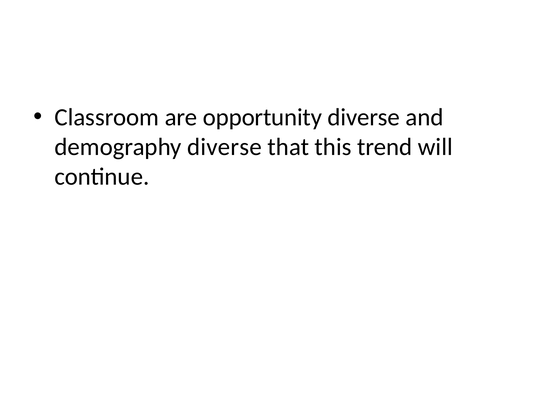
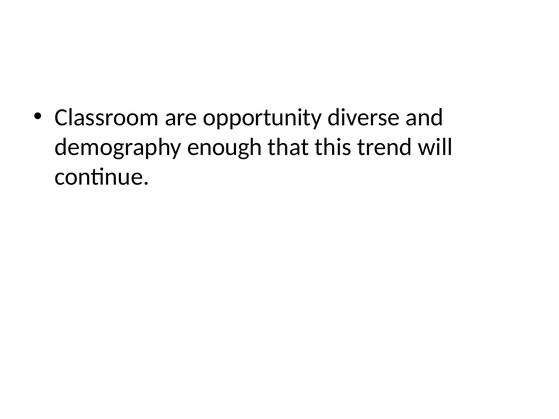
demography diverse: diverse -> enough (225, 147)
